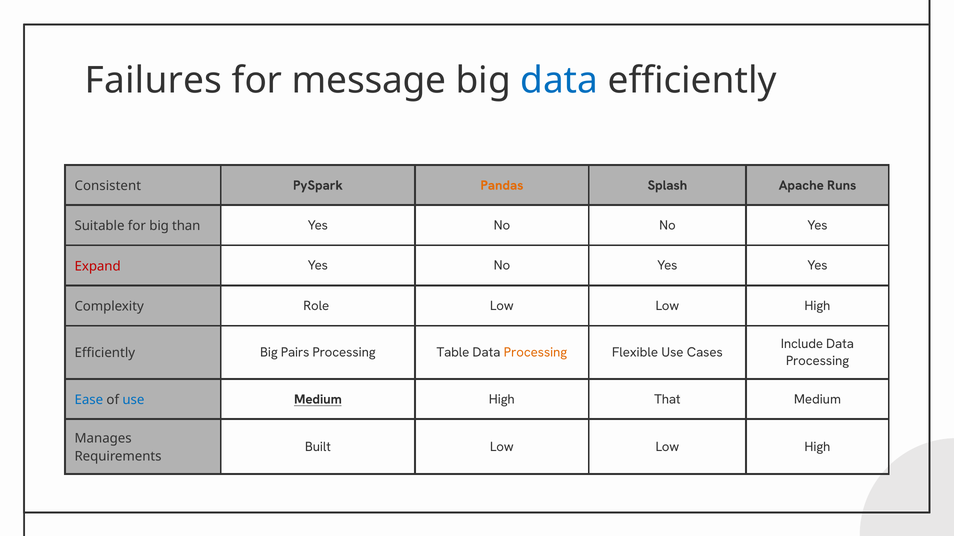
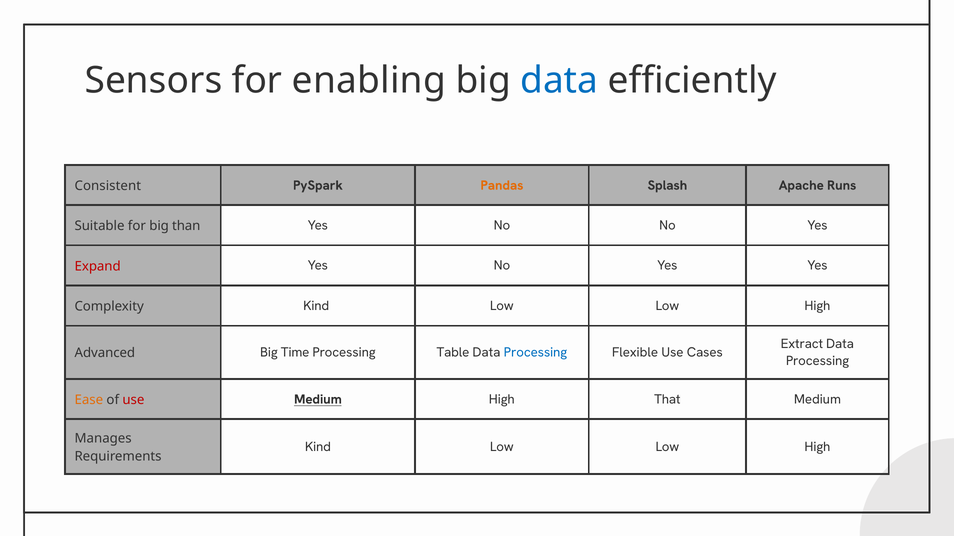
Failures: Failures -> Sensors (153, 81)
message: message -> enabling (369, 81)
Complexity Role: Role -> Kind (316, 306)
Include: Include -> Extract (802, 344)
Efficiently: Efficiently -> Advanced (105, 353)
Pairs: Pairs -> Time (295, 353)
Processing colour: orange -> blue (535, 353)
Ease colour: blue -> orange (89, 400)
use colour: blue -> red (133, 400)
Built: Built -> Kind (318, 447)
